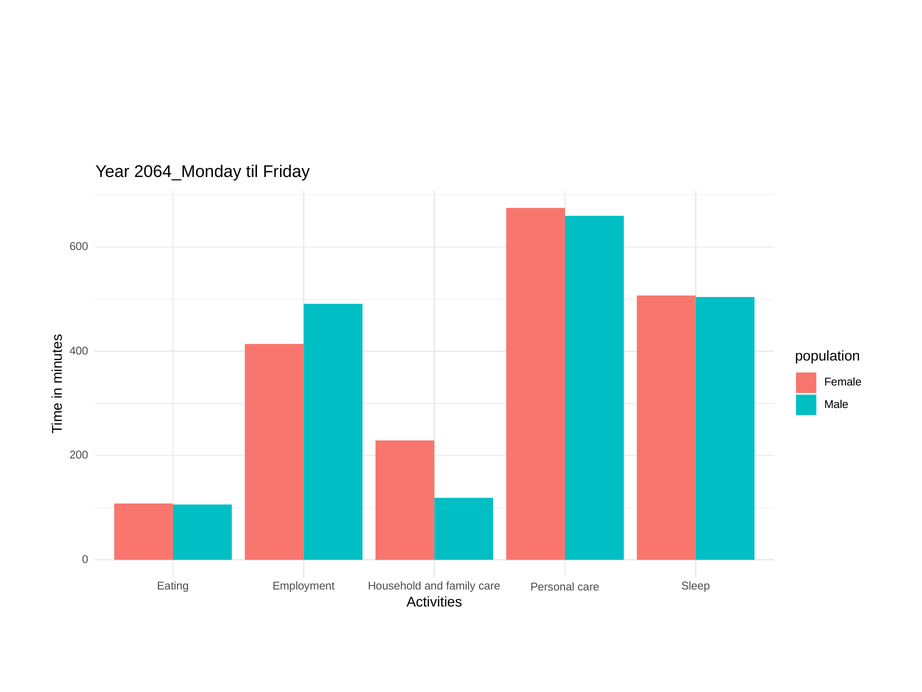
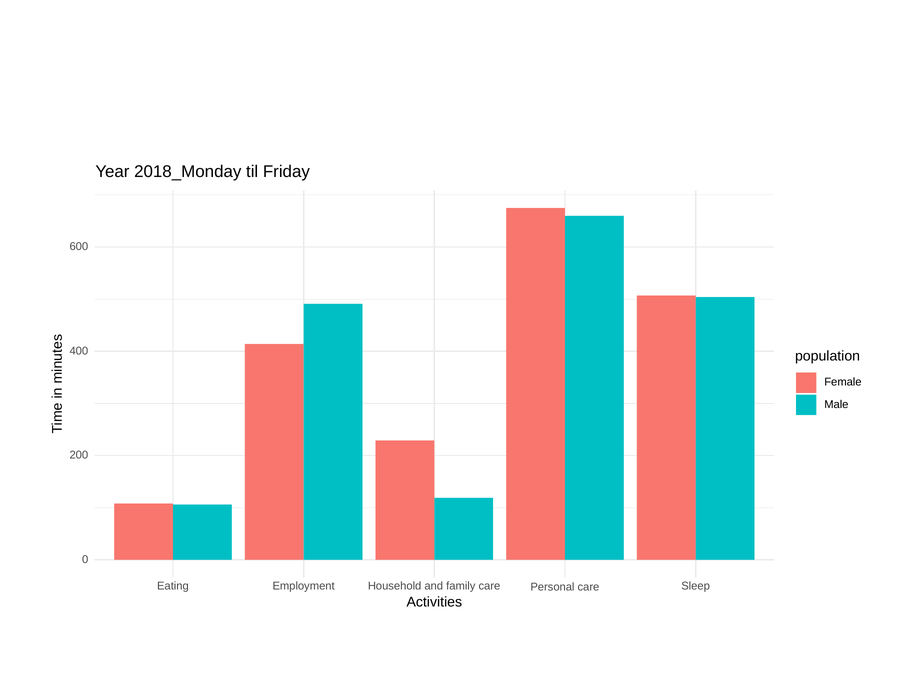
2064_Monday: 2064_Monday -> 2018_Monday (188, 172)
